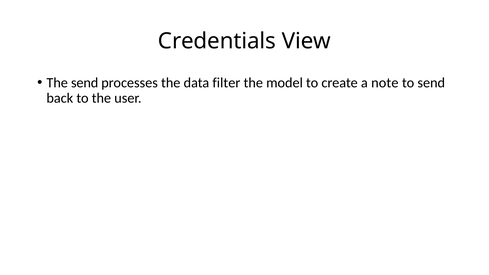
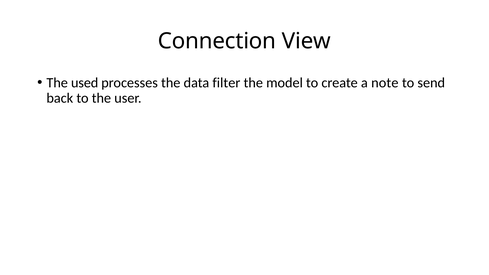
Credentials: Credentials -> Connection (217, 41)
The send: send -> used (85, 83)
